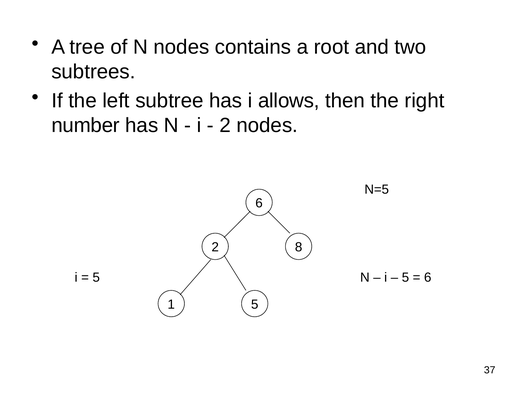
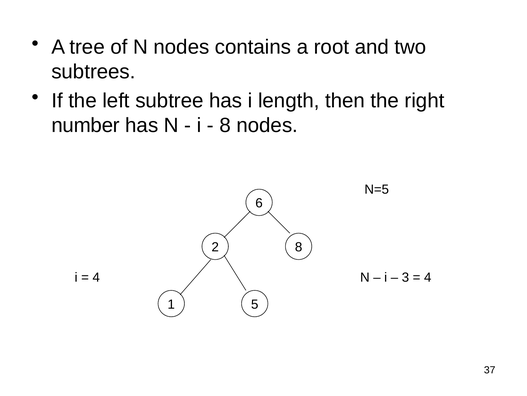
allows: allows -> length (289, 100)
2: 2 -> 8 (225, 125)
5: 5 -> 4 (96, 277)
5: 5 -> 3 (405, 277)
6: 6 -> 4 (428, 277)
